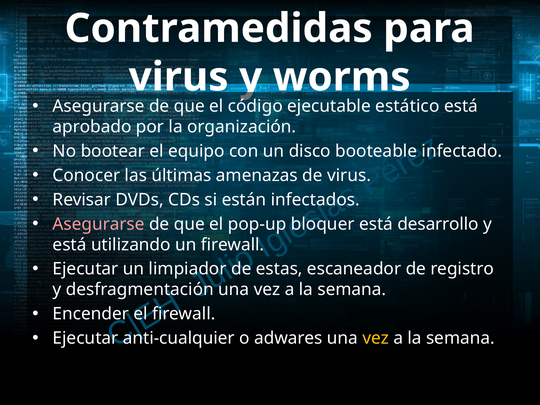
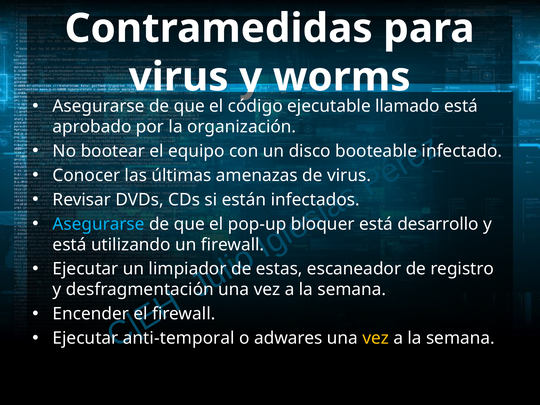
estático: estático -> llamado (408, 106)
Asegurarse colour: pink -> light blue (99, 224)
anti-cualquier: anti-cualquier -> anti-temporal (179, 338)
